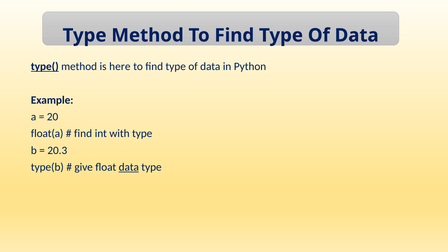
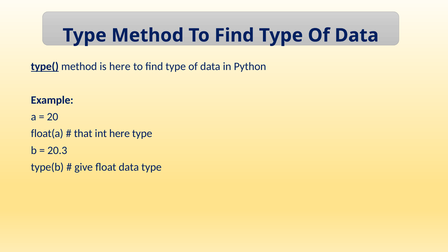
find: find -> that (83, 134)
int with: with -> here (120, 134)
data underline: present -> none (129, 167)
